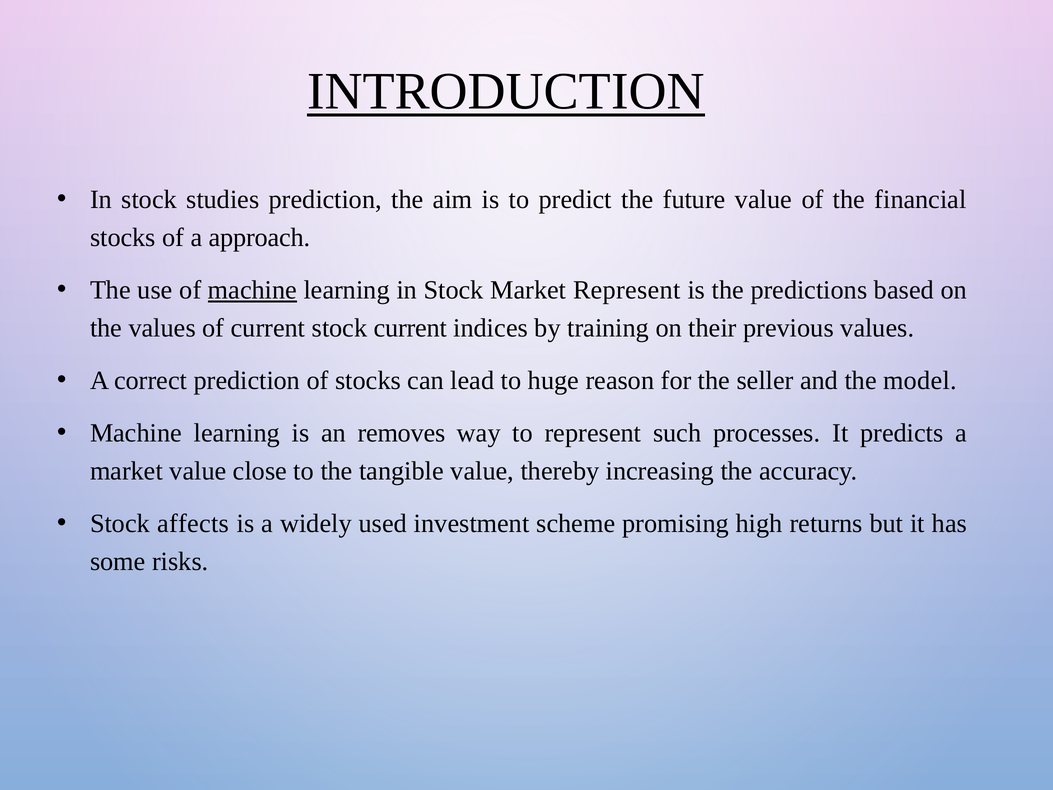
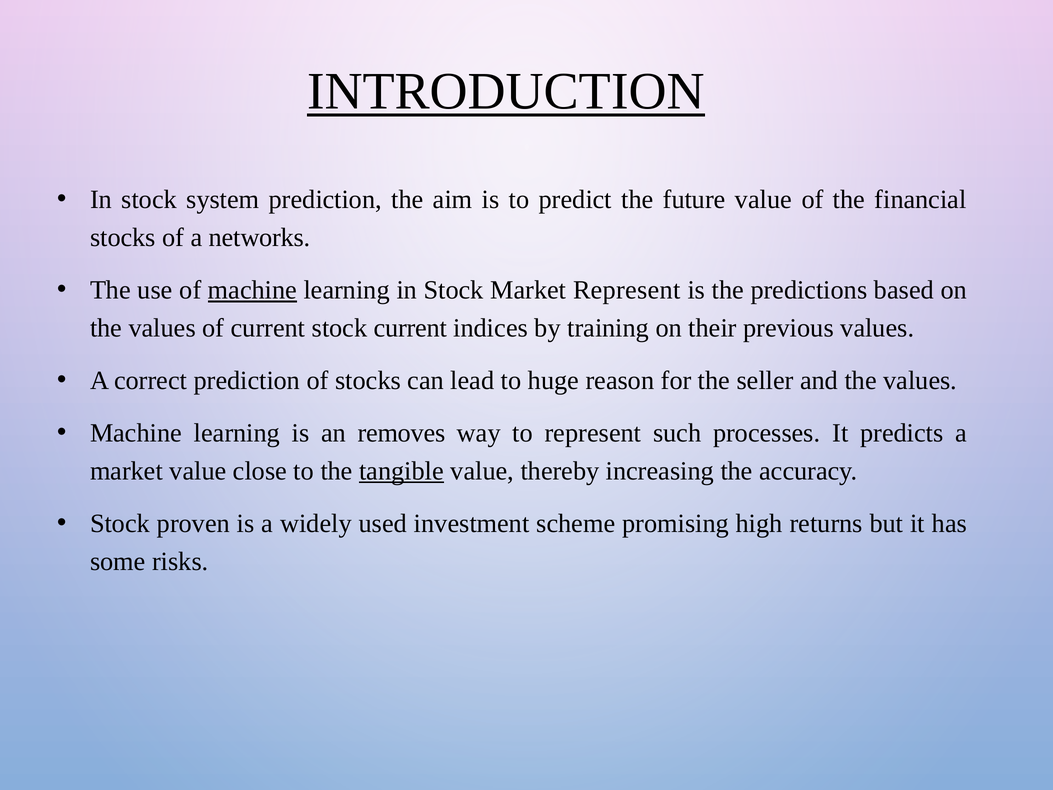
studies: studies -> system (223, 200)
approach: approach -> networks (260, 238)
and the model: model -> values (920, 380)
tangible underline: none -> present (402, 471)
affects: affects -> proven (193, 523)
